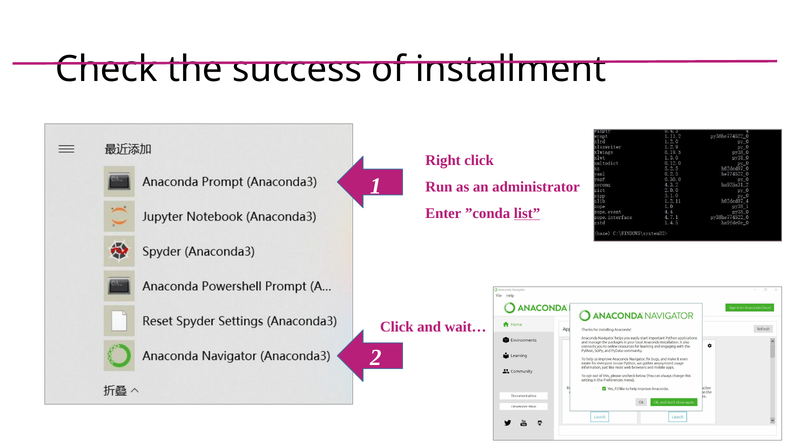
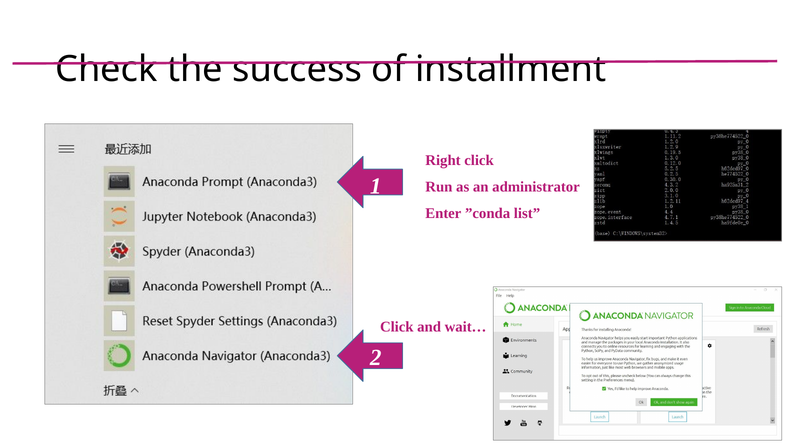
list underline: present -> none (527, 213)
